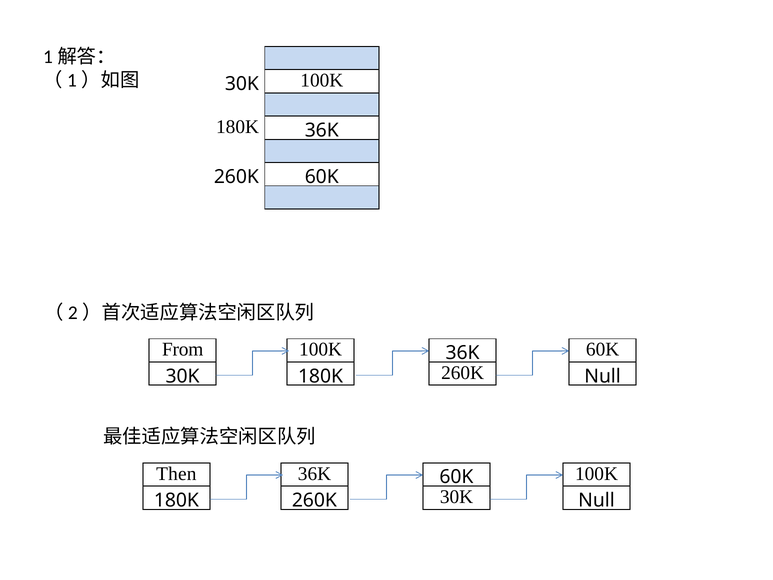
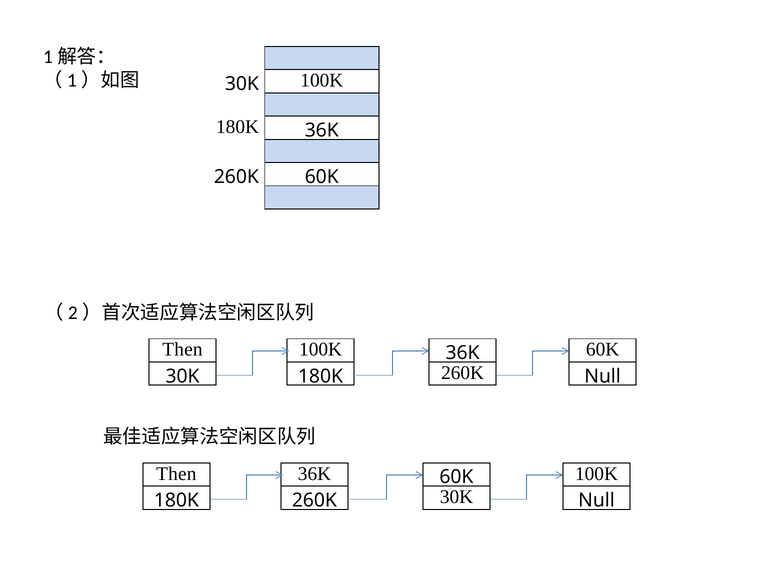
From: From -> Then (182, 349)
